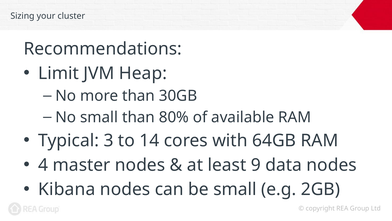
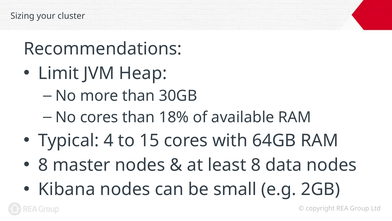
No small: small -> cores (99, 117)
80%: 80% -> 18% (174, 117)
3: 3 -> 4 (108, 140)
14: 14 -> 15 (149, 140)
4: 4 -> 8 (43, 165)
least 9: 9 -> 8 (256, 165)
